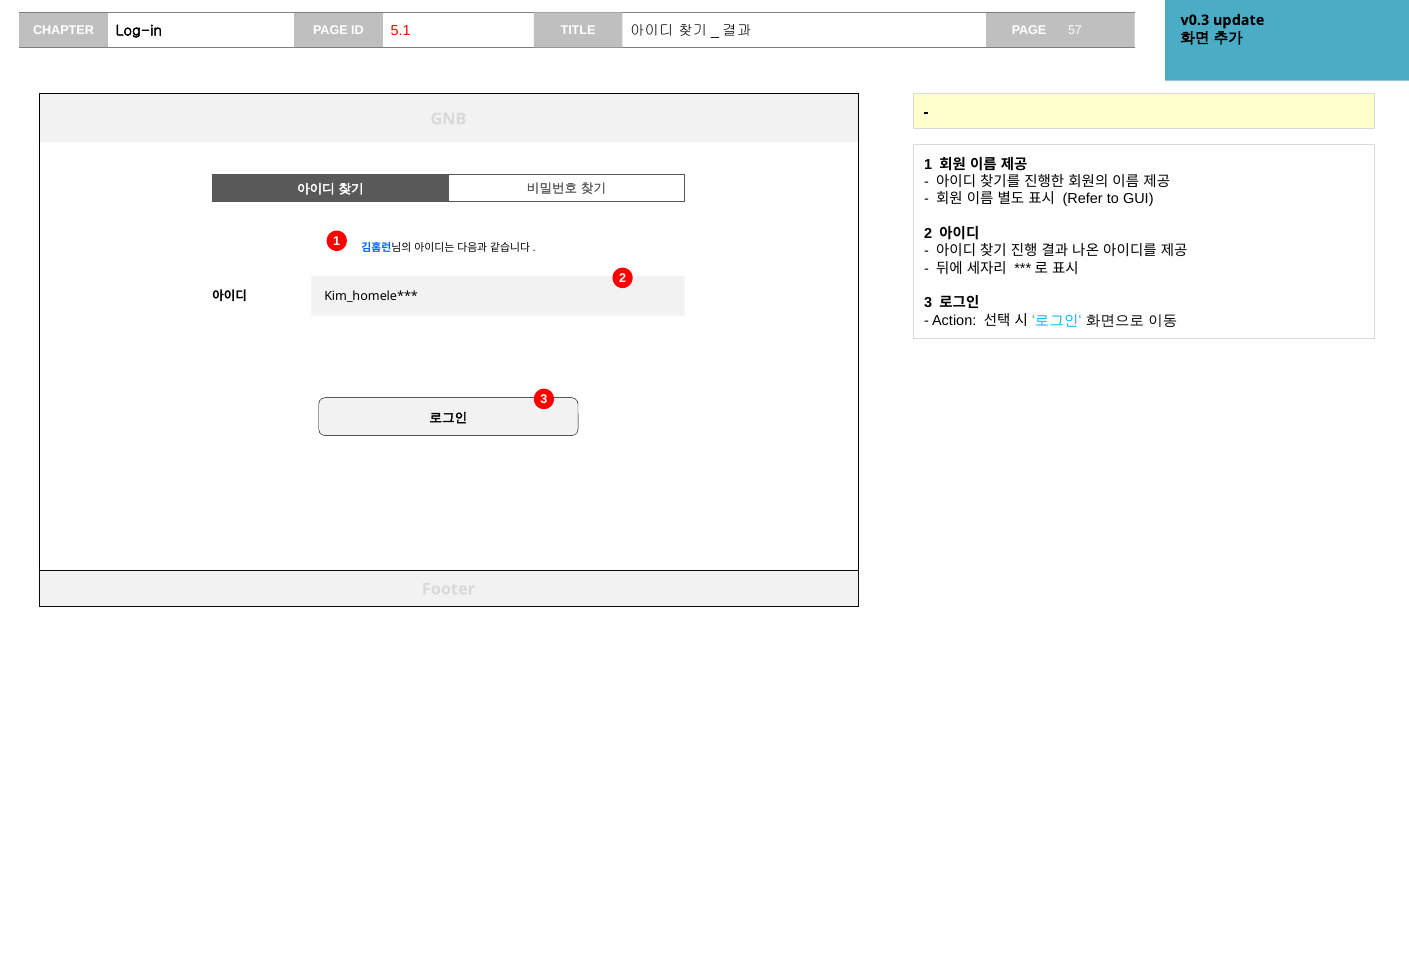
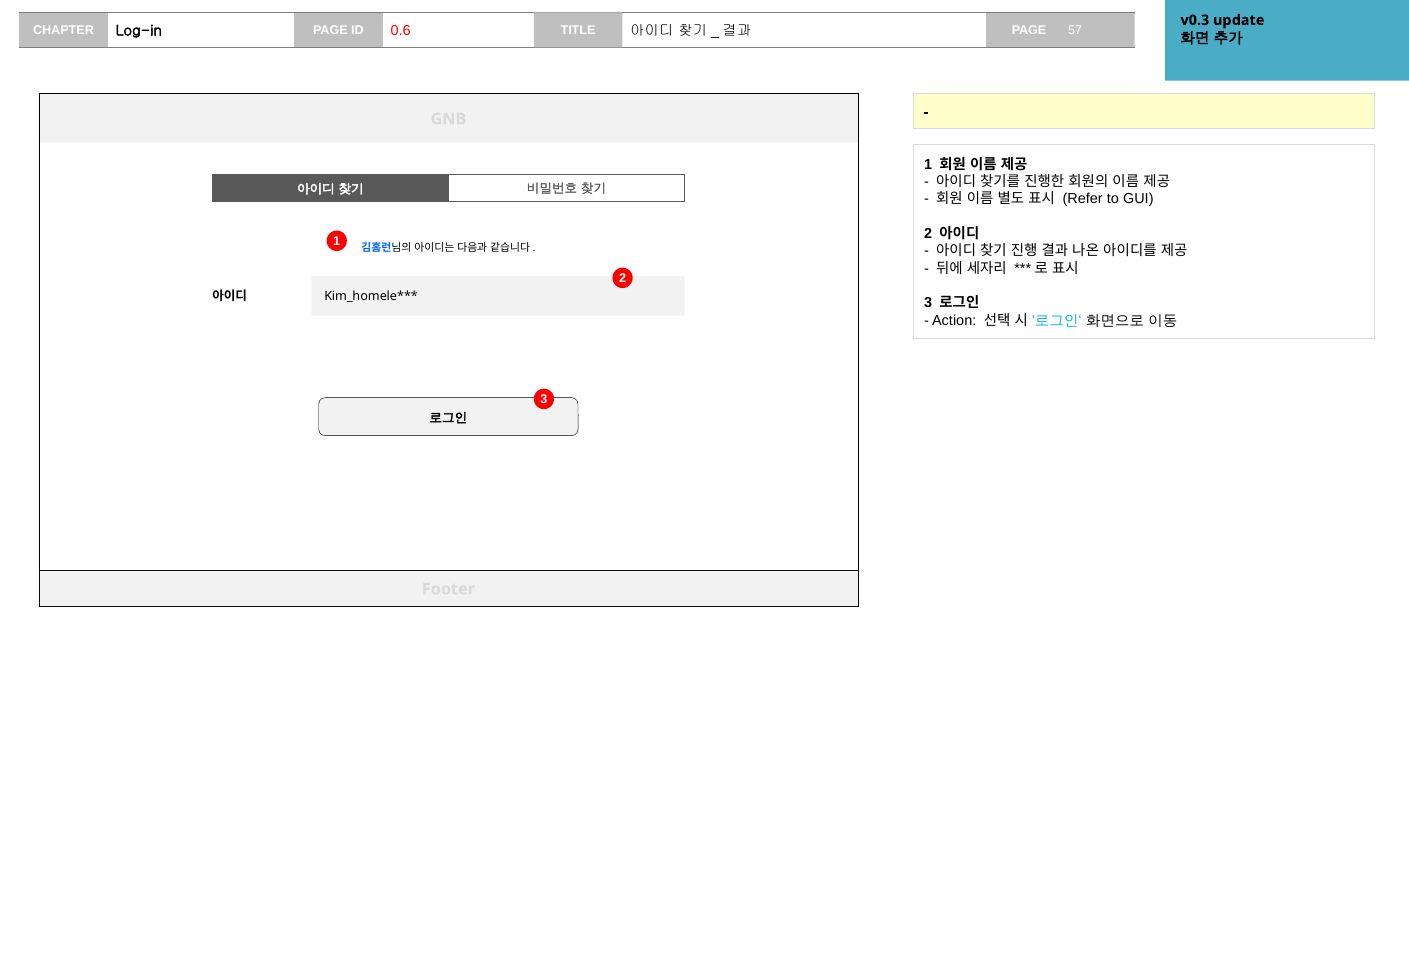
5.1: 5.1 -> 0.6 (401, 31)
